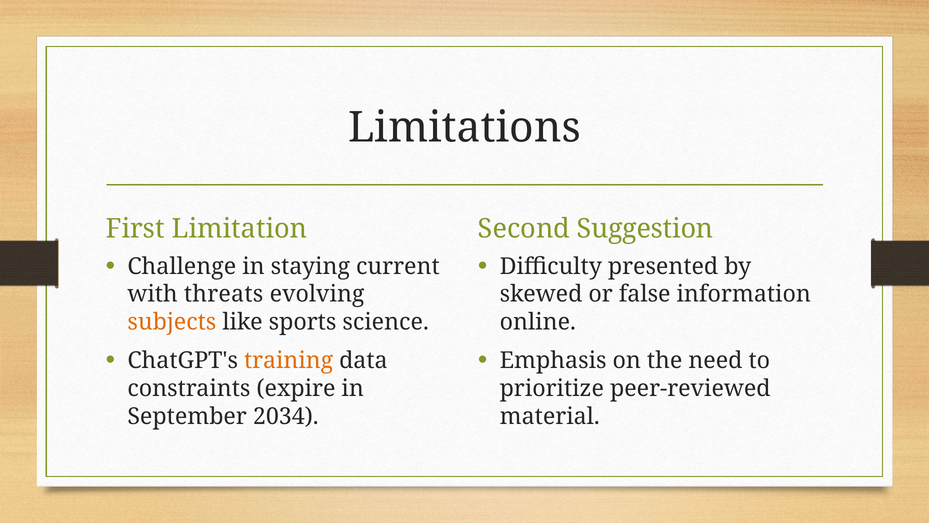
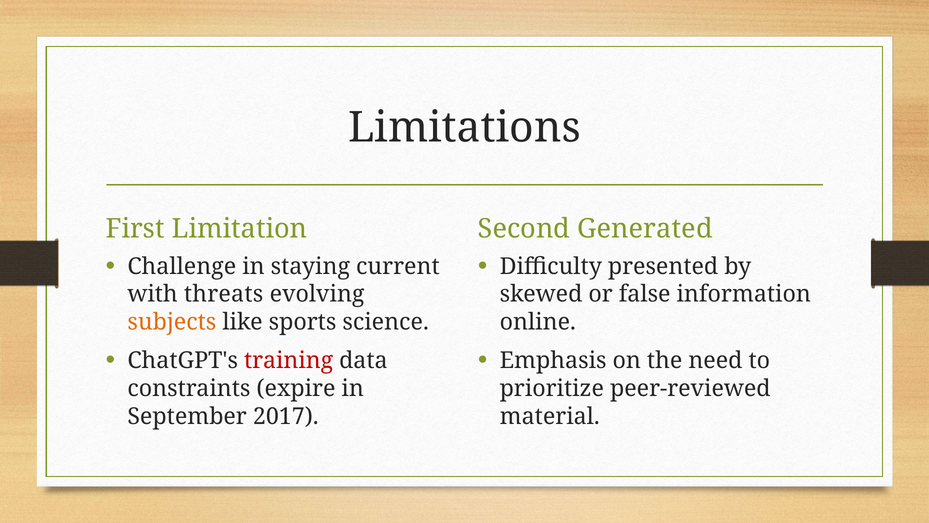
Suggestion: Suggestion -> Generated (645, 229)
training colour: orange -> red (289, 360)
2034: 2034 -> 2017 (286, 416)
